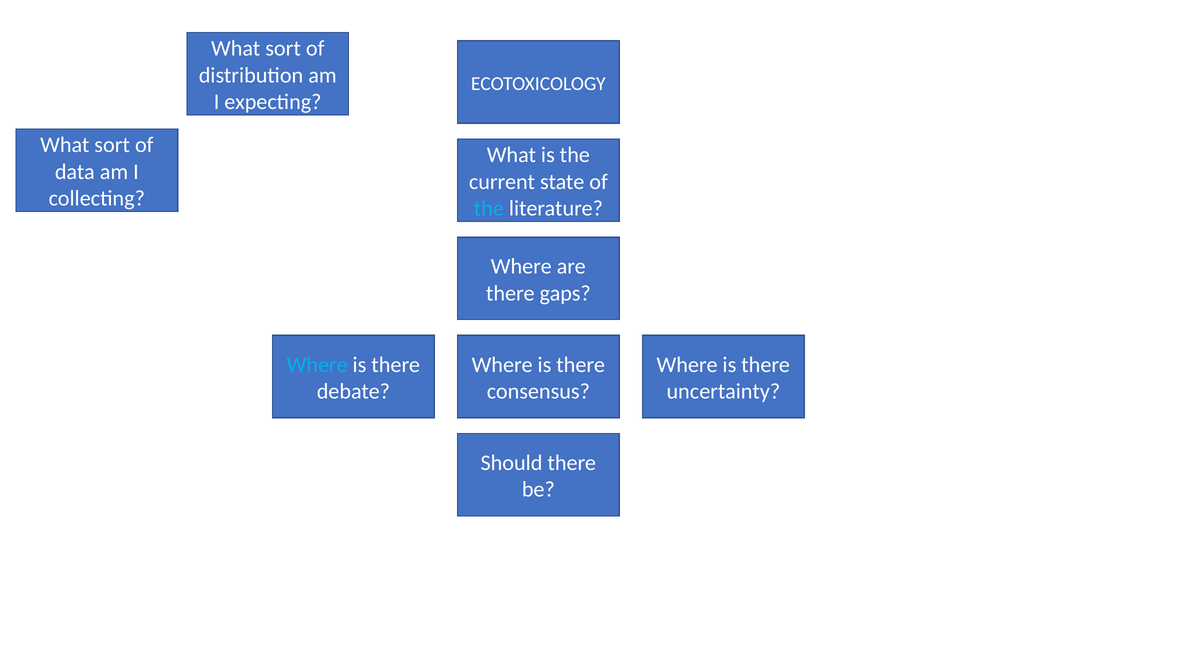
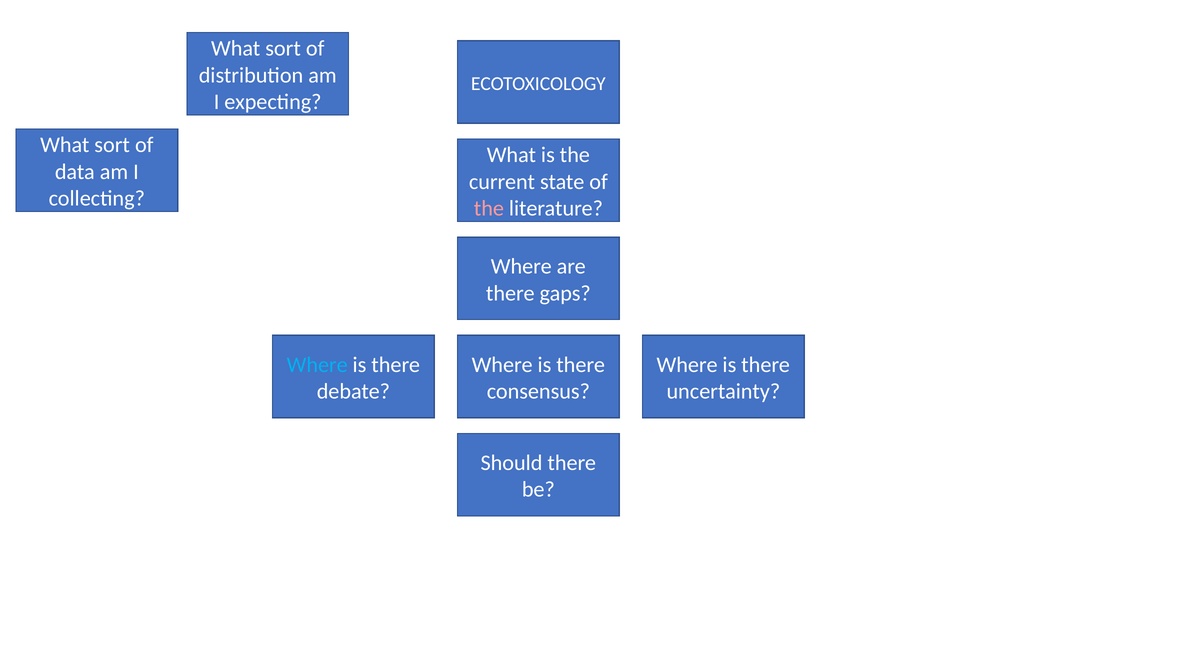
the colour: light blue -> pink (489, 208)
